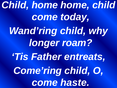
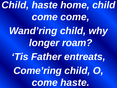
Child home: home -> haste (45, 5)
come today: today -> come (75, 17)
